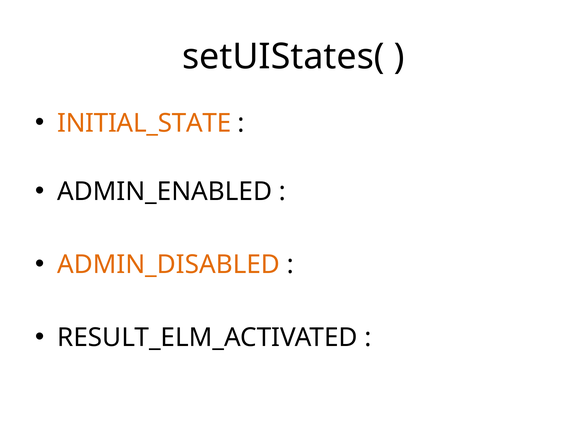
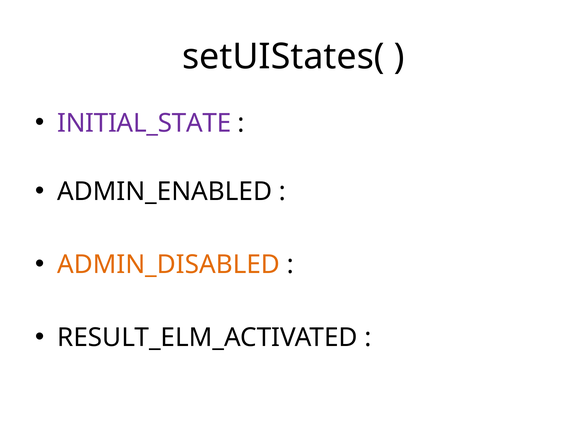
INITIAL_STATE colour: orange -> purple (144, 123)
